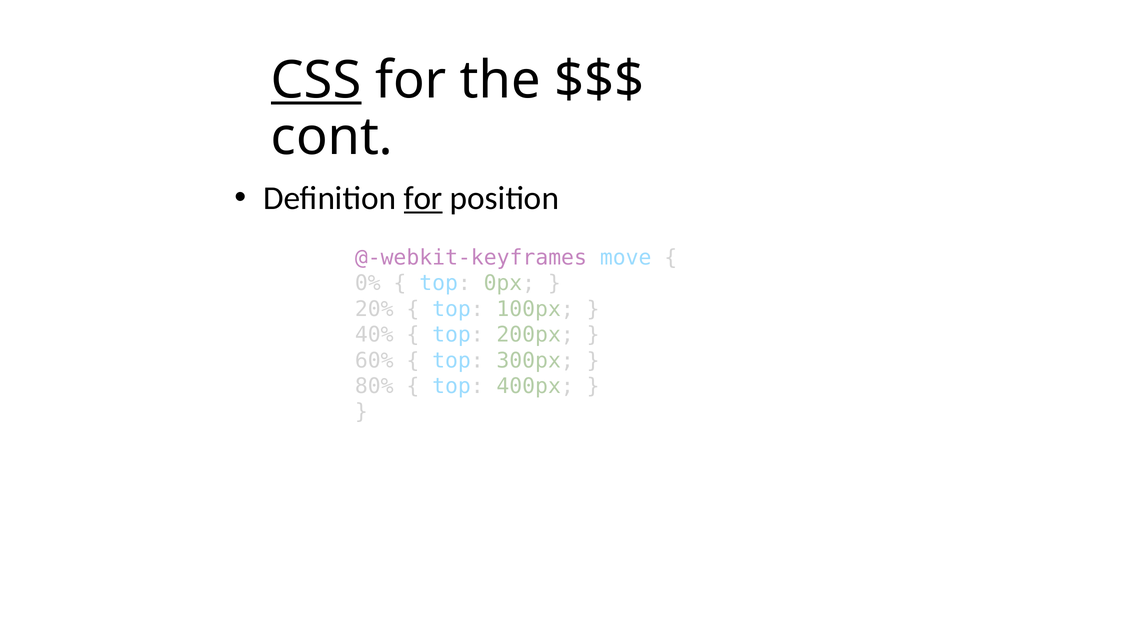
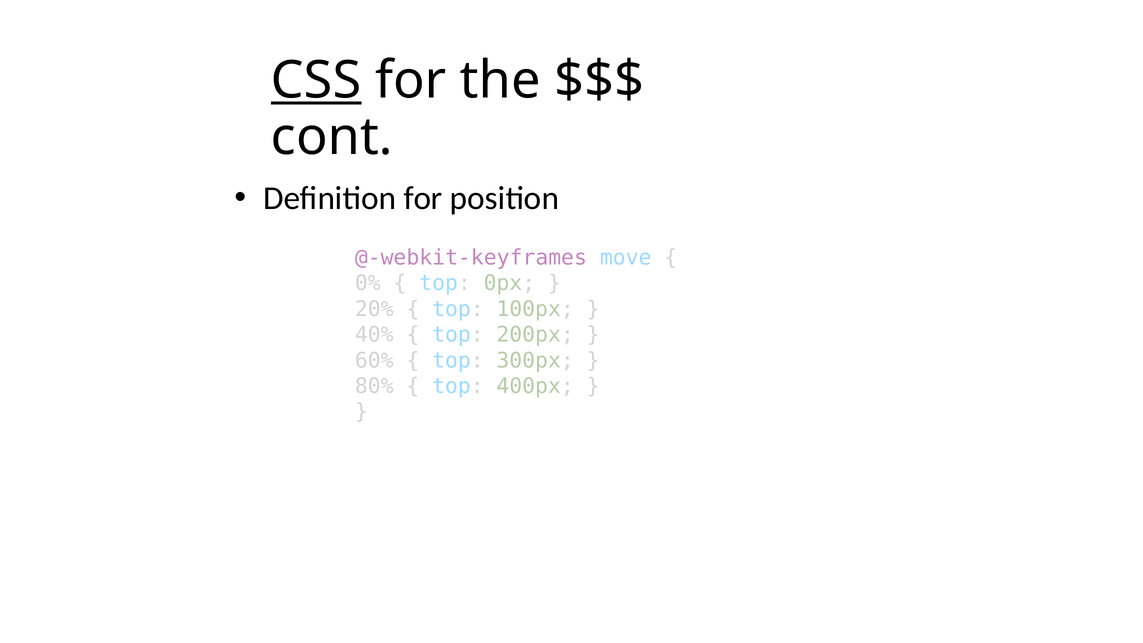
for underline: present -> none (423, 198)
